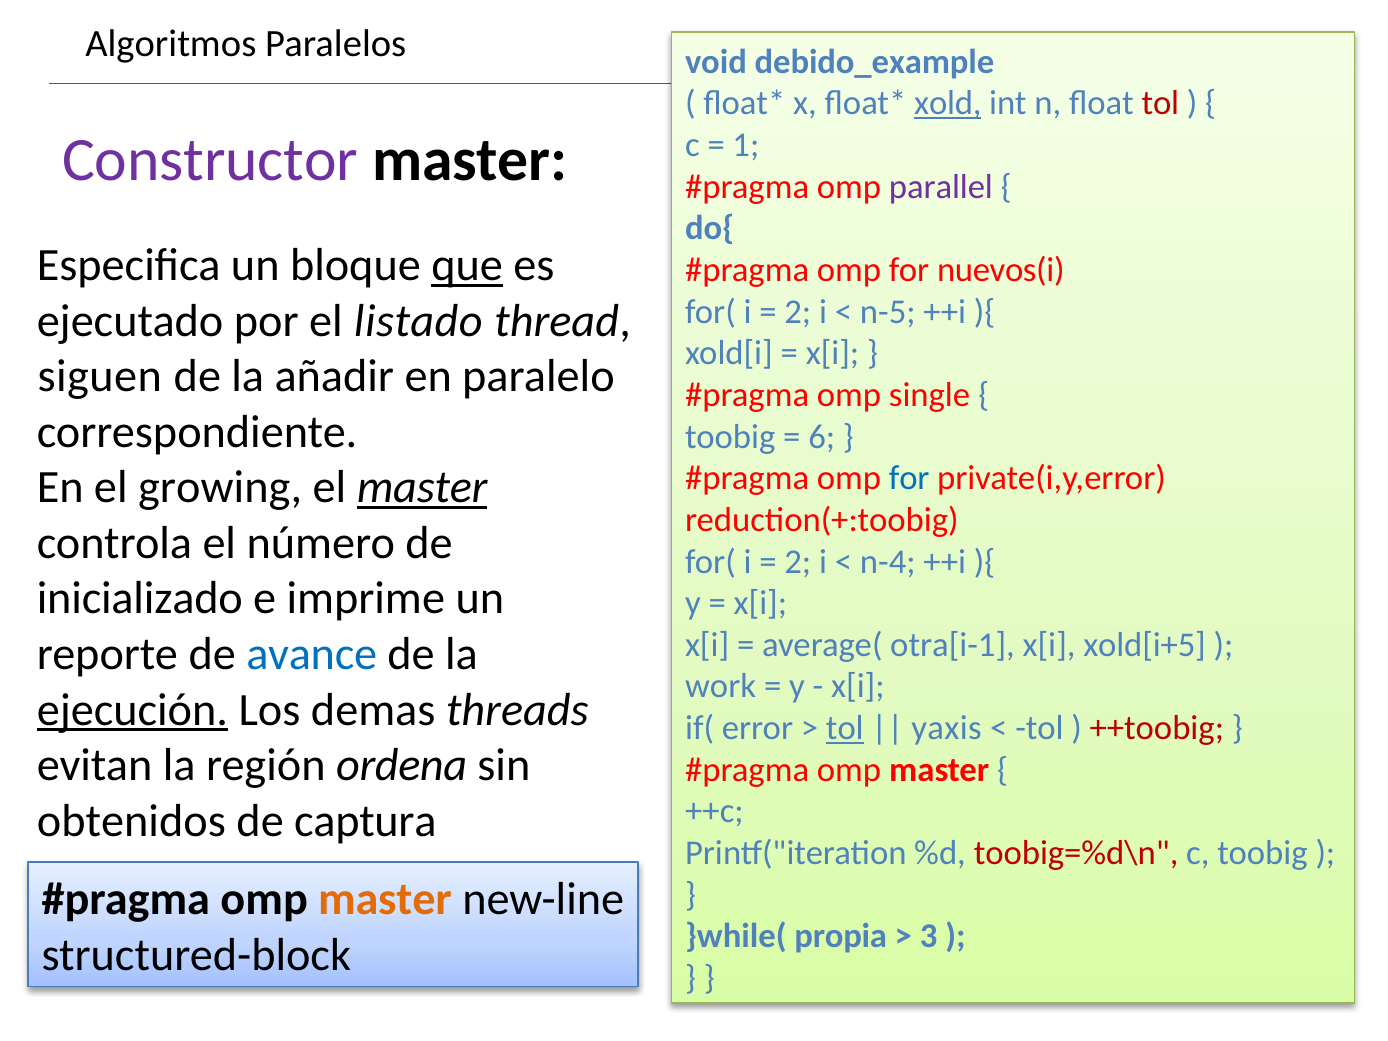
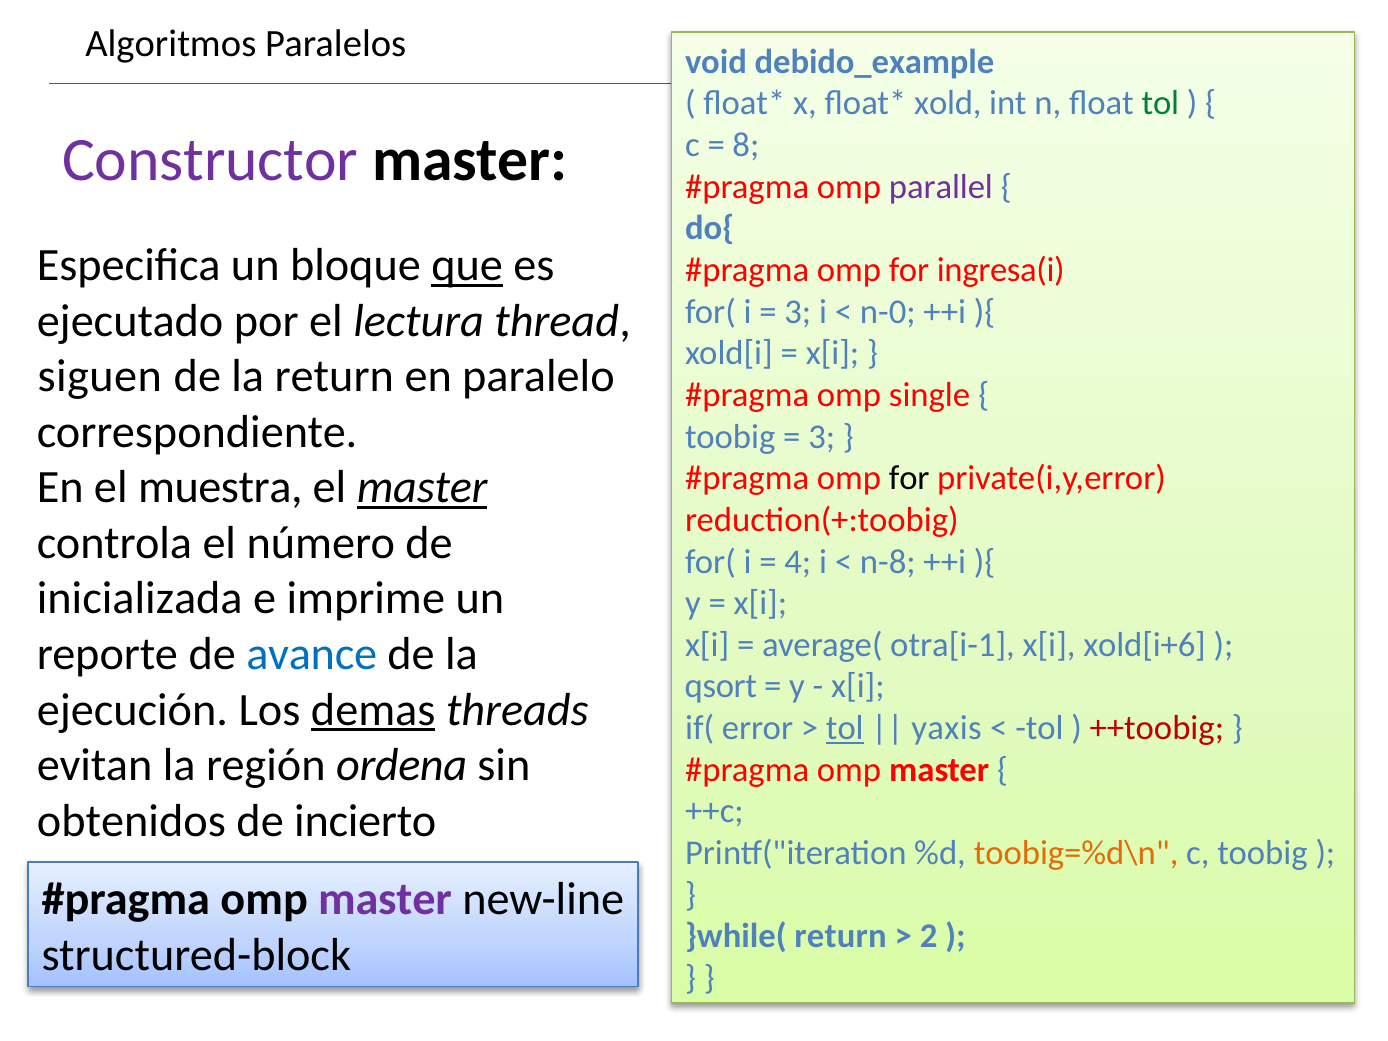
xold underline: present -> none (948, 104)
tol colour: red -> green (1160, 104)
1: 1 -> 8 (746, 145)
nuevos(i: nuevos(i -> ingresa(i (1001, 270)
2: 2 -> 3 (798, 312)
n-5: n-5 -> n-0 (888, 312)
listado: listado -> lectura (419, 321)
la añadir: añadir -> return (334, 377)
6: 6 -> 3 (822, 437)
for colour: blue -> black (909, 478)
el growing: growing -> muestra (220, 488)
2: 2 -> 4 (798, 562)
n-4: n-4 -> n-8 (888, 562)
inicializado: inicializado -> inicializada (140, 599)
xold[i+5: xold[i+5 -> xold[i+6 (1145, 645)
work: work -> qsort (721, 686)
ejecución underline: present -> none (132, 710)
demas underline: none -> present (373, 710)
captura: captura -> incierto (365, 821)
toobig=%d\n colour: red -> orange (1076, 853)
master colour: orange -> purple (385, 900)
}while( propia: propia -> return (841, 936)
3: 3 -> 2 (929, 936)
